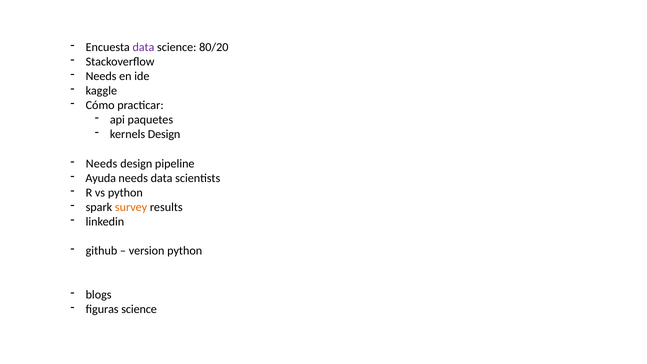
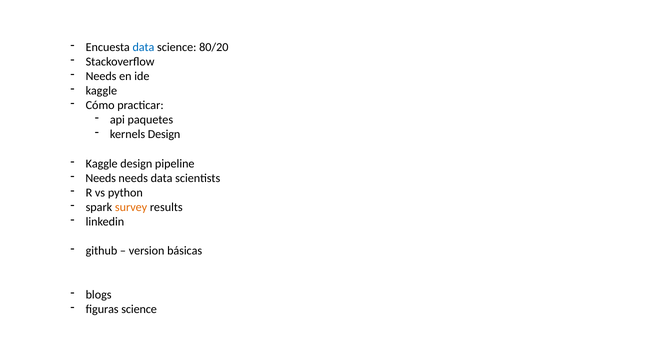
data colour: purple -> blue (143, 47)
Needs: Needs -> Kaggle (102, 163)
Ayuda: Ayuda -> Needs (101, 178)
version python: python -> básicas (185, 251)
